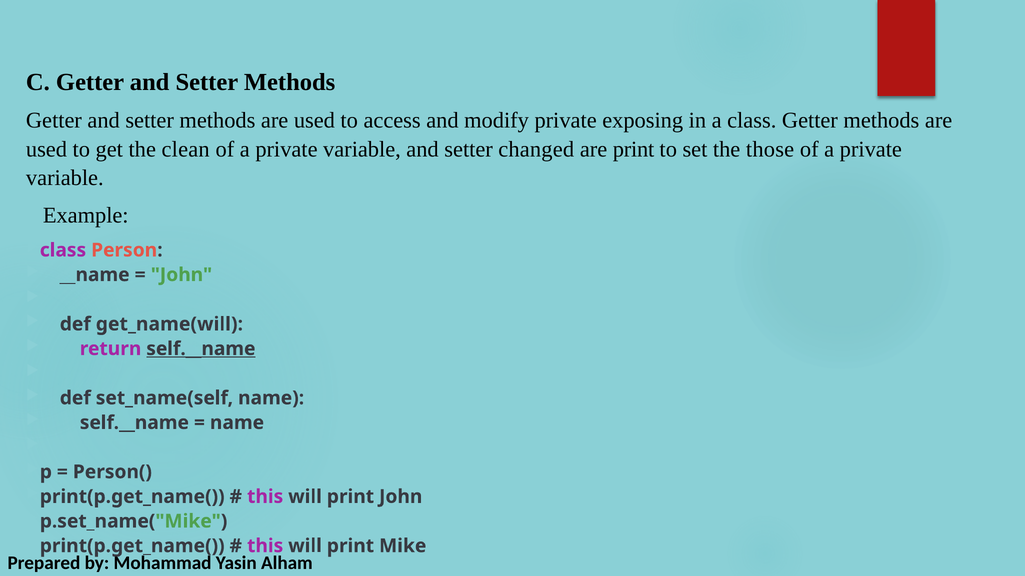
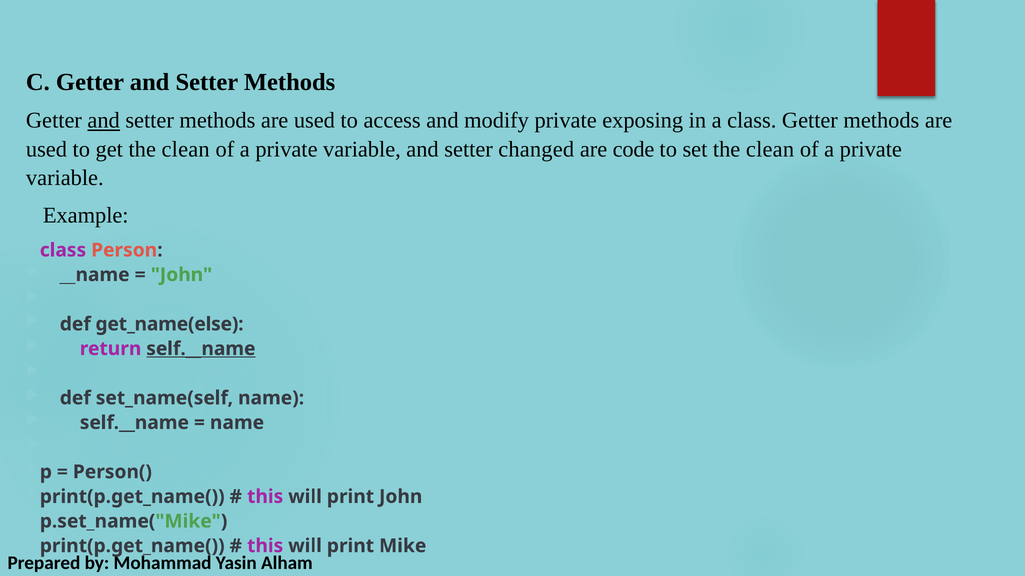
and underline: none -> present (104, 121)
are print: print -> code (634, 149)
set the those: those -> clean (770, 149)
get_name(will: get_name(will -> get_name(else (170, 324)
